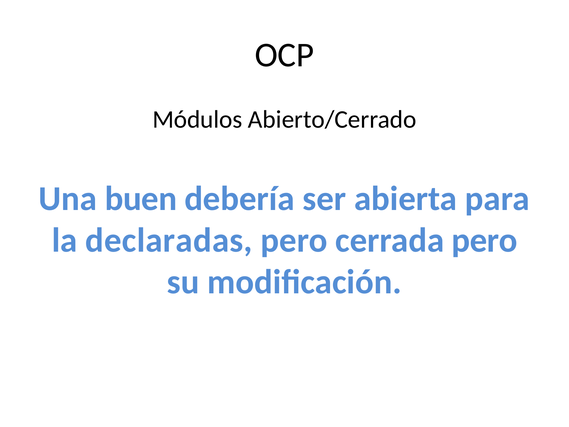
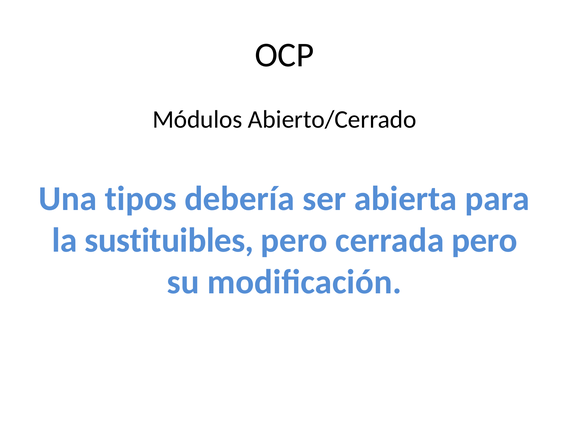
buen: buen -> tipos (141, 198)
declaradas: declaradas -> sustituibles (169, 240)
